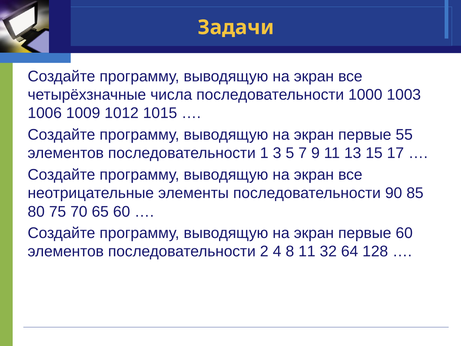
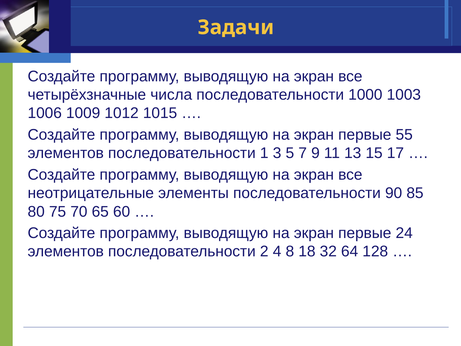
первые 60: 60 -> 24 (404, 233)
8 11: 11 -> 18 (307, 251)
